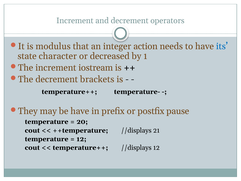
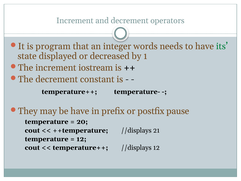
modulus: modulus -> program (53, 46)
action: action -> words (145, 46)
its colour: blue -> green (222, 46)
character: character -> displayed (58, 56)
brackets: brackets -> constant (97, 79)
